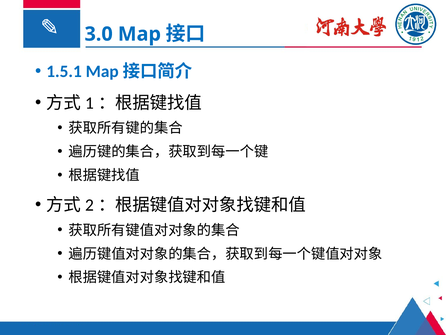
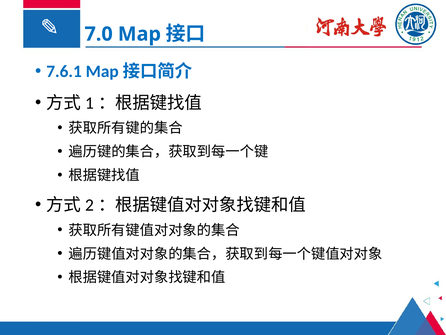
3.0: 3.0 -> 7.0 (99, 34)
1.5.1: 1.5.1 -> 7.6.1 (64, 71)
